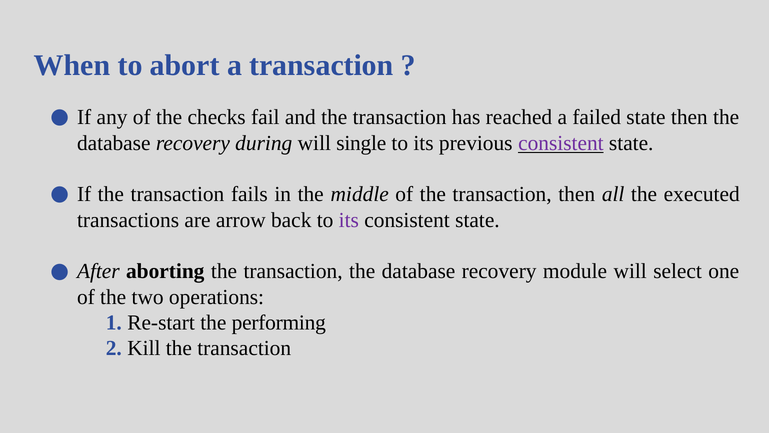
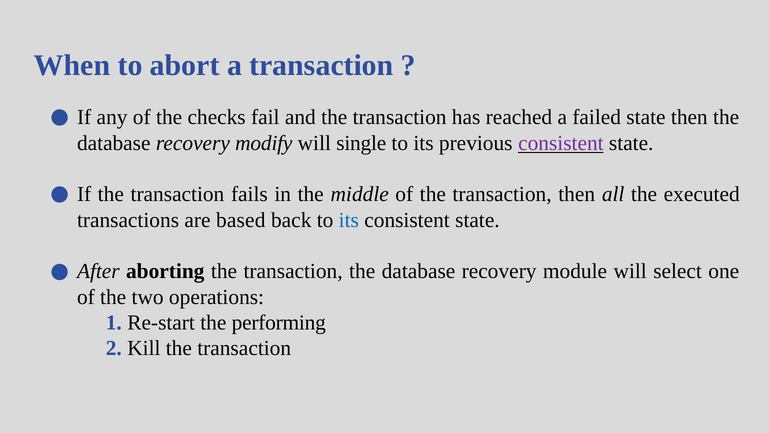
during: during -> modify (264, 143)
arrow: arrow -> based (241, 220)
its colour: purple -> blue (349, 220)
